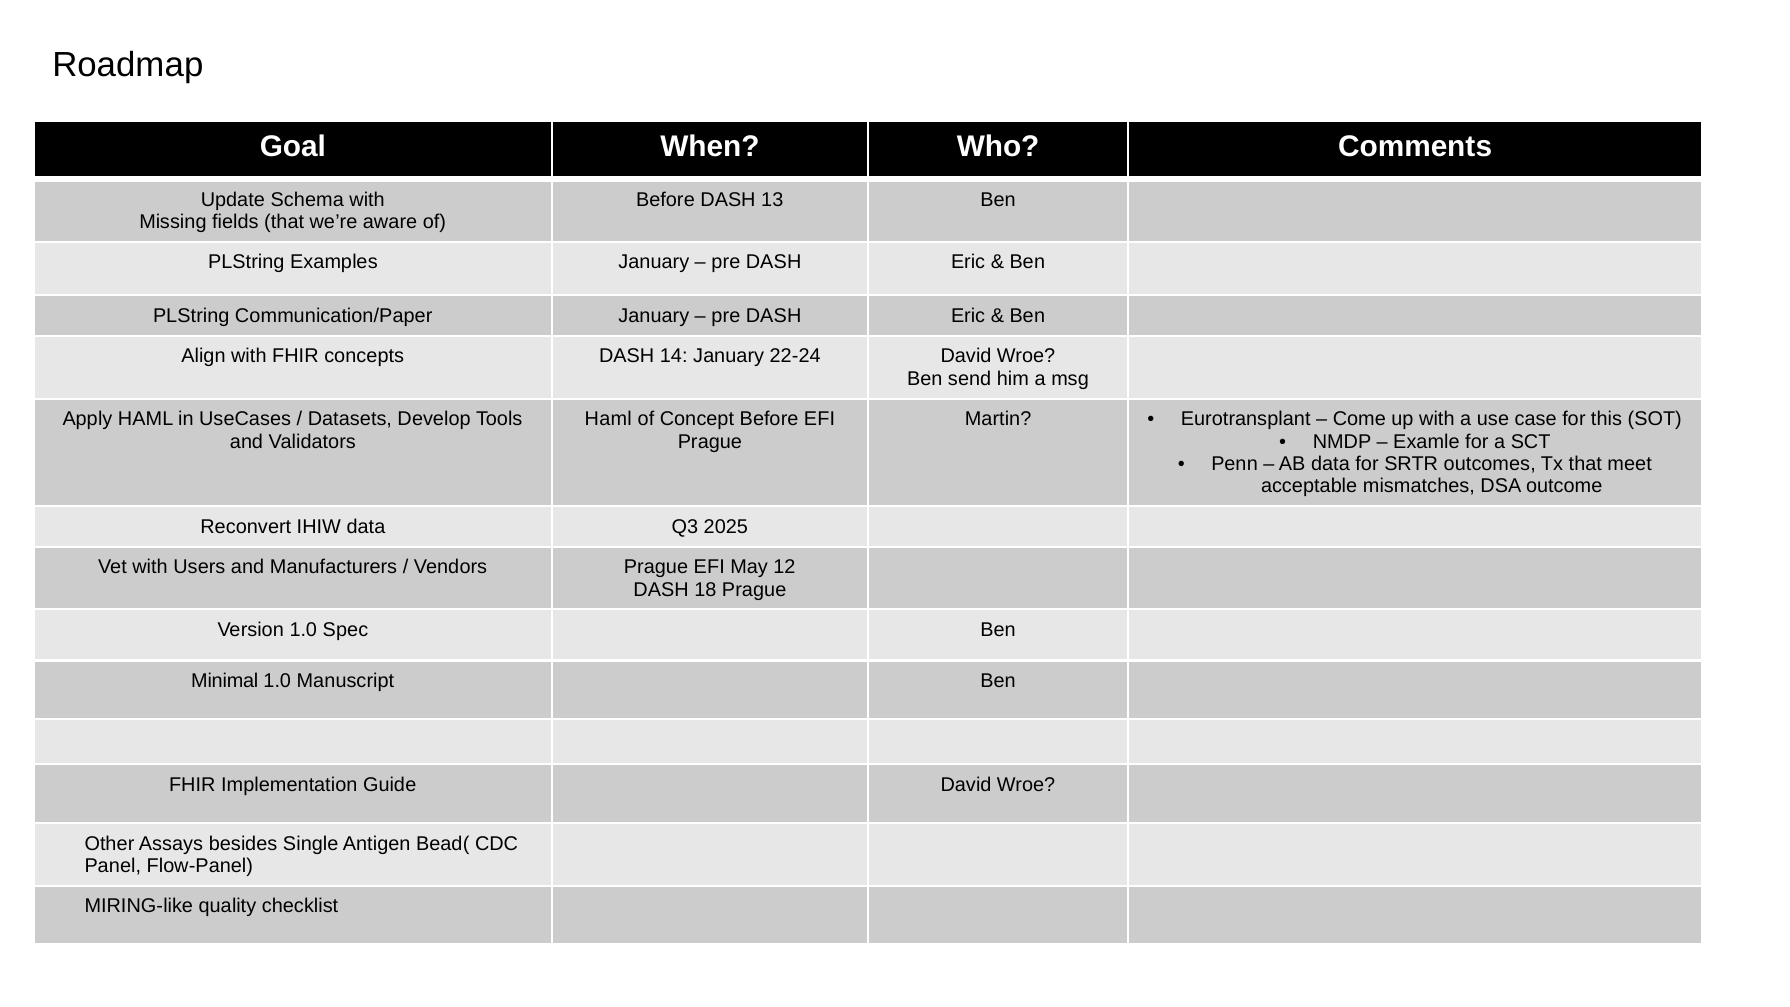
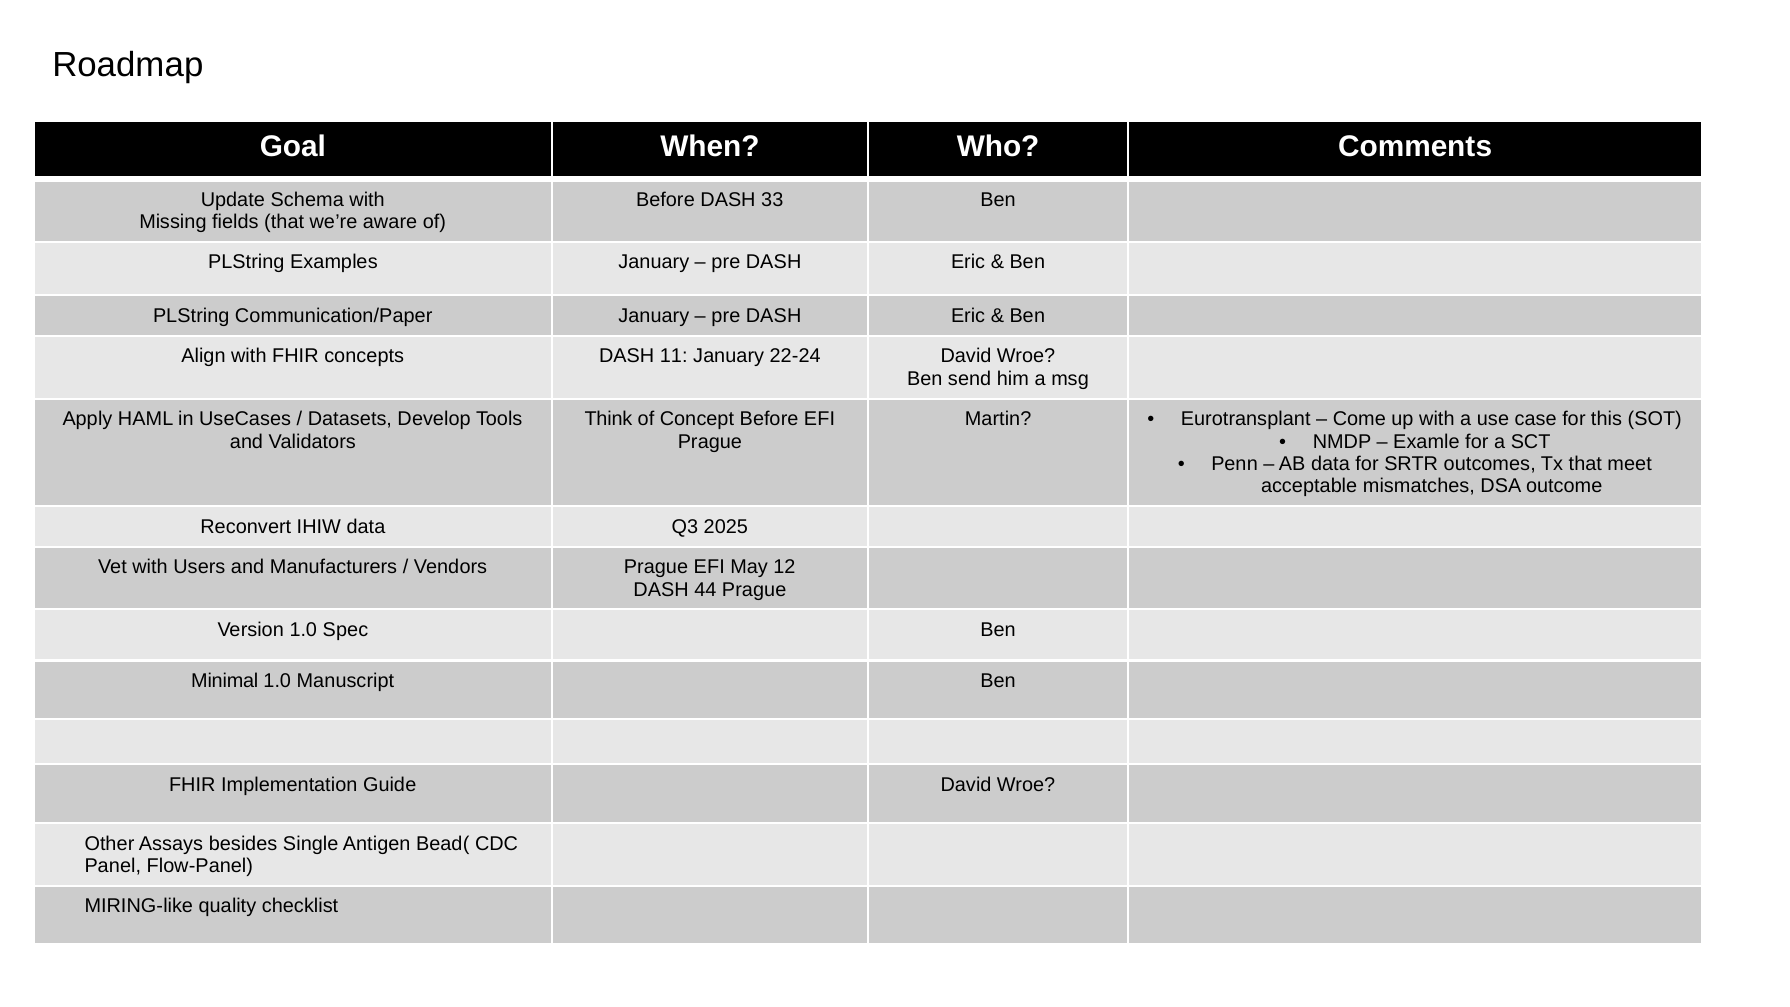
13: 13 -> 33 (772, 200)
14: 14 -> 11 (674, 356)
Haml: Haml -> Think (608, 419)
18: 18 -> 44 (705, 589)
